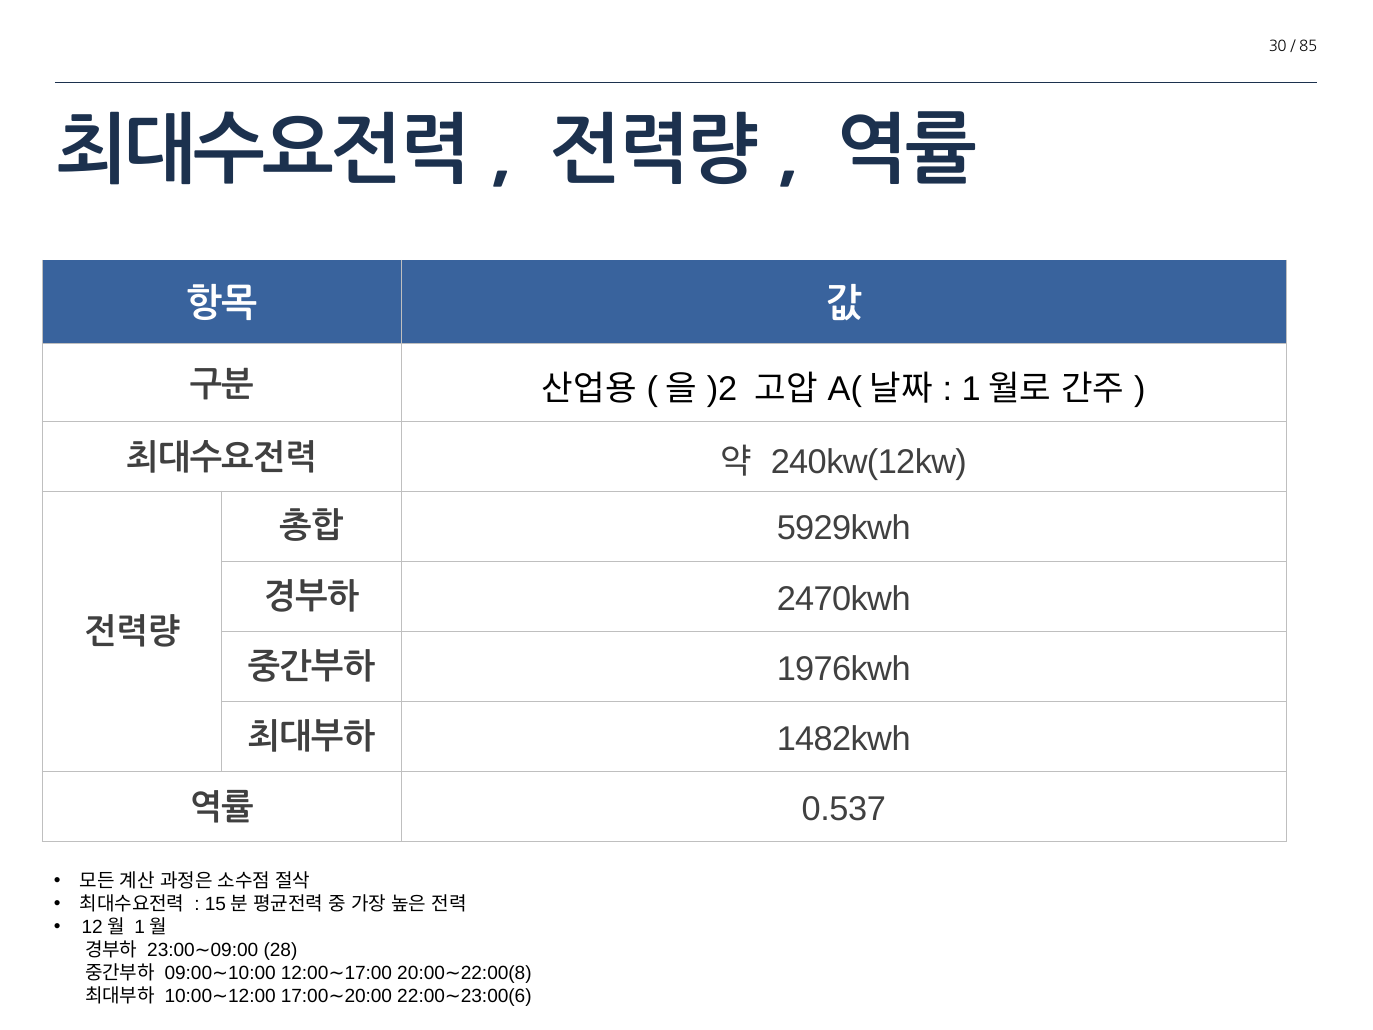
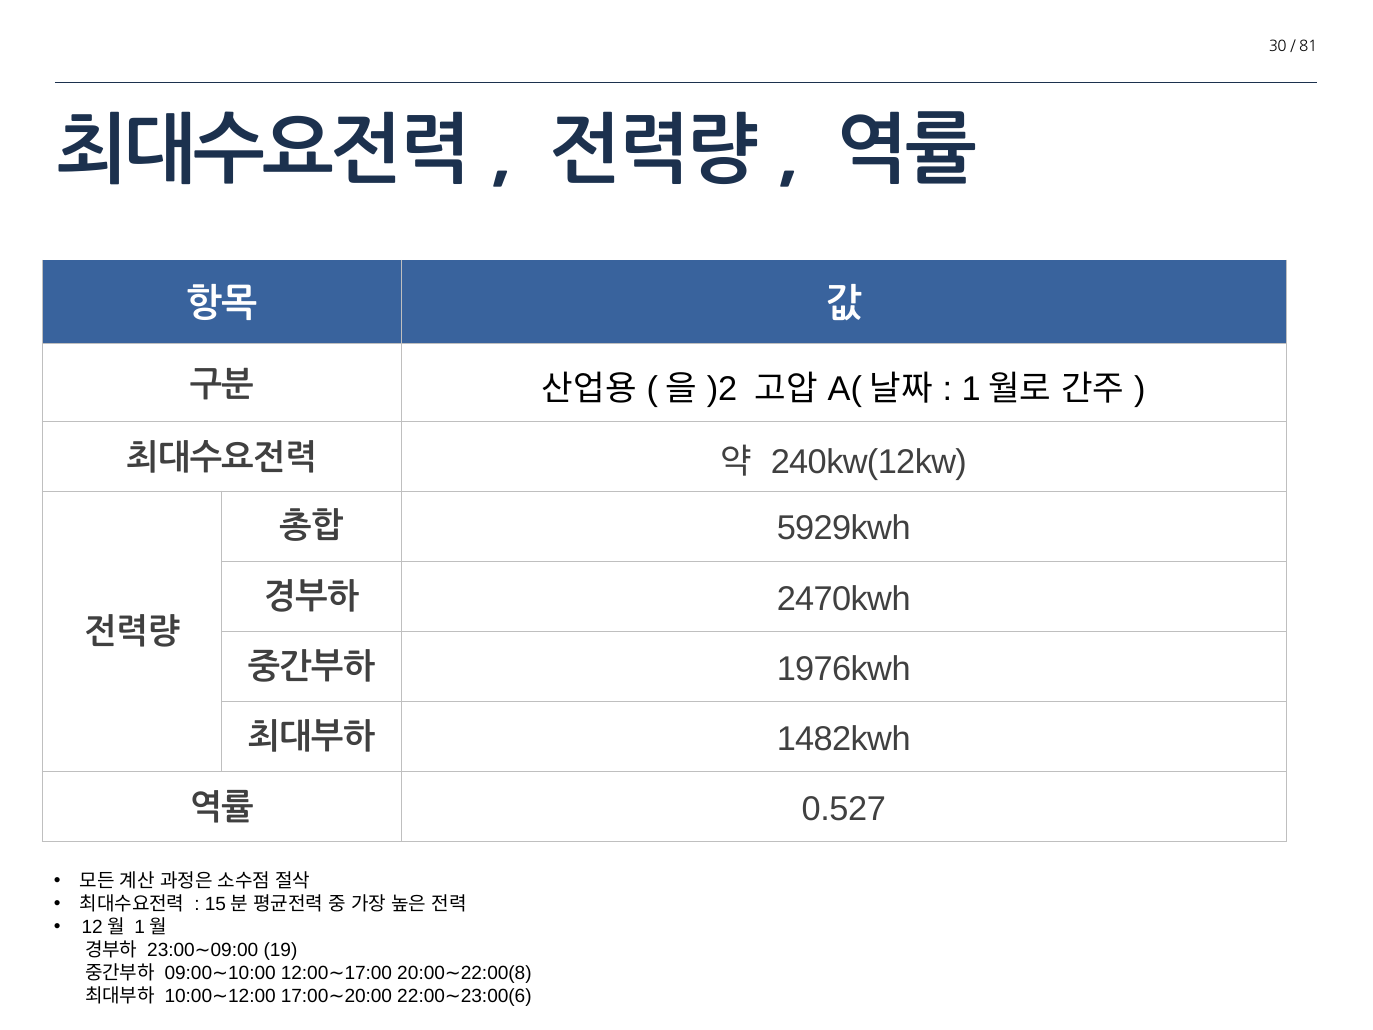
85: 85 -> 81 (1308, 46)
0.537: 0.537 -> 0.527 (844, 809)
28: 28 -> 19 (280, 950)
